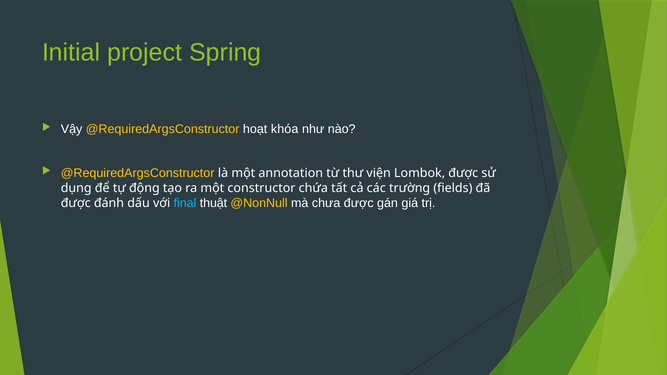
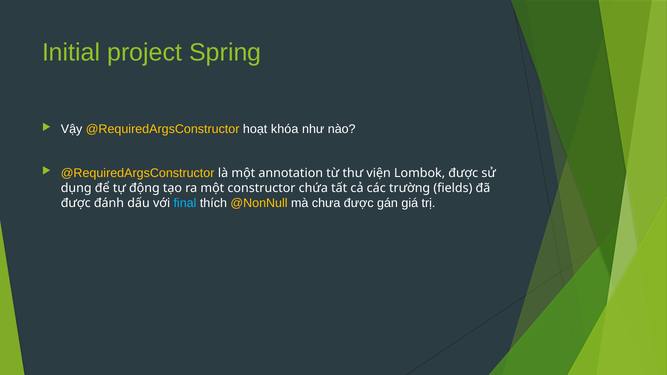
thuật: thuật -> thích (213, 203)
